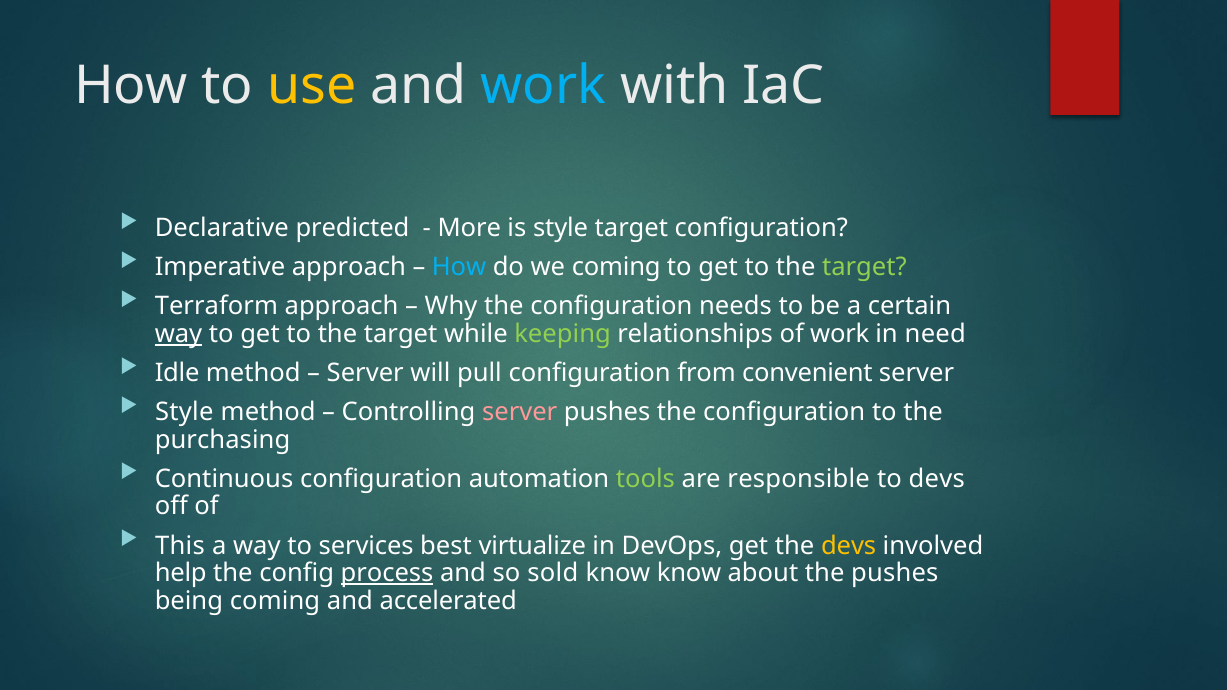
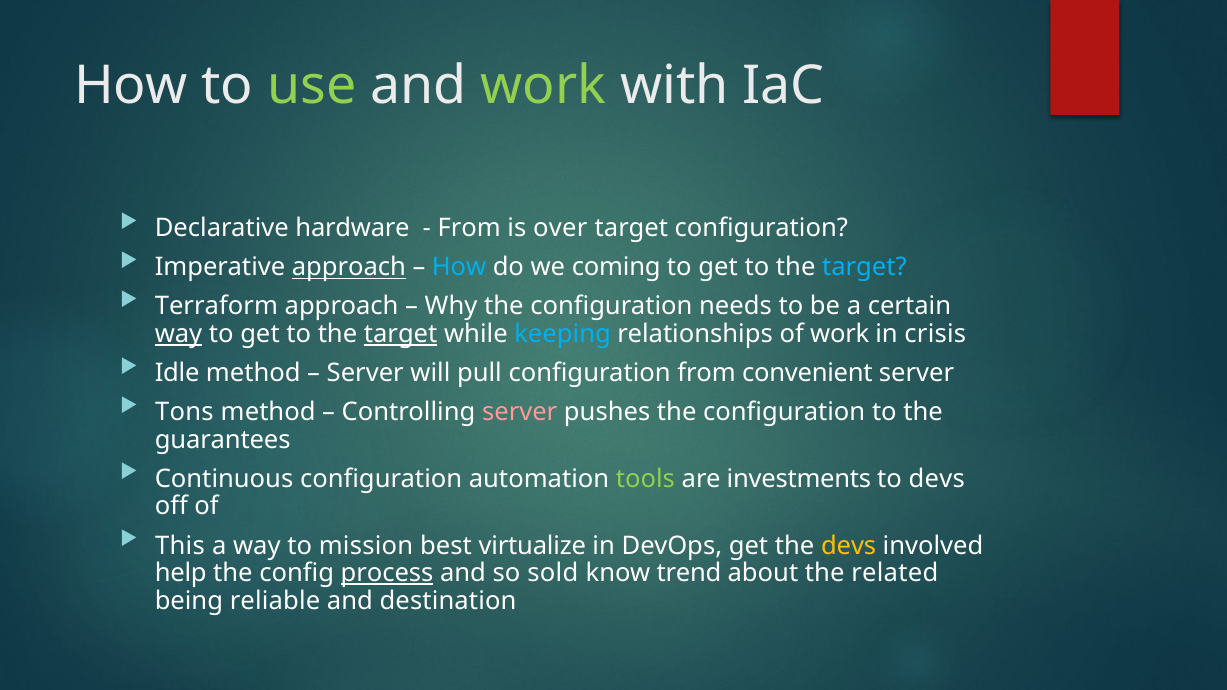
use colour: yellow -> light green (312, 86)
work colour: light blue -> light green (543, 86)
predicted: predicted -> hardware (353, 228)
More: More -> From (469, 228)
is style: style -> over (560, 228)
approach underline: none -> present (349, 267)
target colour: light green -> light blue (864, 267)
target underline: none -> present (401, 334)
keeping colour: light green -> light blue (563, 334)
need: need -> crisis (935, 334)
Style: Style -> Tons (184, 412)
purchasing: purchasing -> guarantees (223, 440)
responsible: responsible -> investments (799, 479)
services: services -> mission (366, 546)
know know: know -> trend (689, 573)
the pushes: pushes -> related (895, 573)
being coming: coming -> reliable (275, 601)
accelerated: accelerated -> destination (448, 601)
